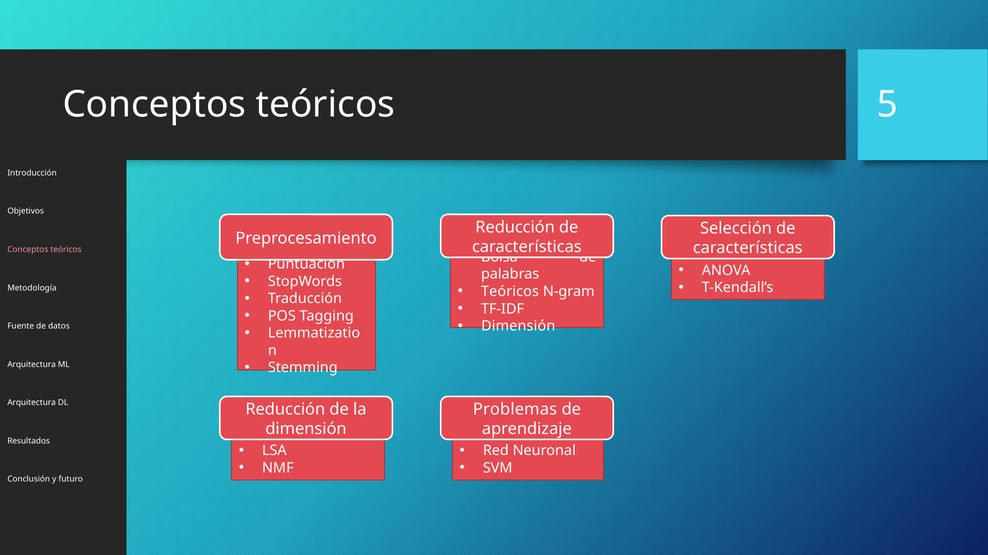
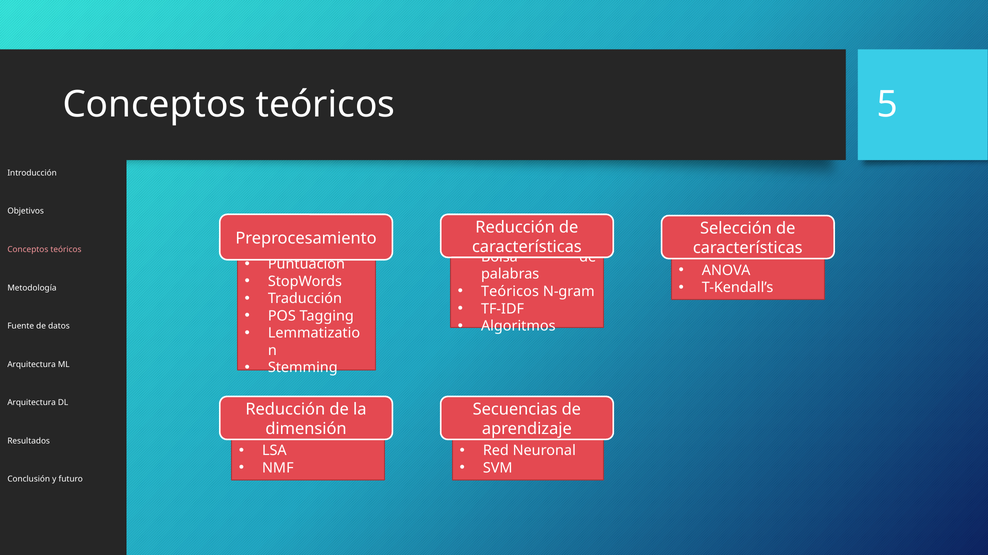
Dimensión: Dimensión -> Algoritmos (518, 326)
Problemas: Problemas -> Secuencias (515, 410)
